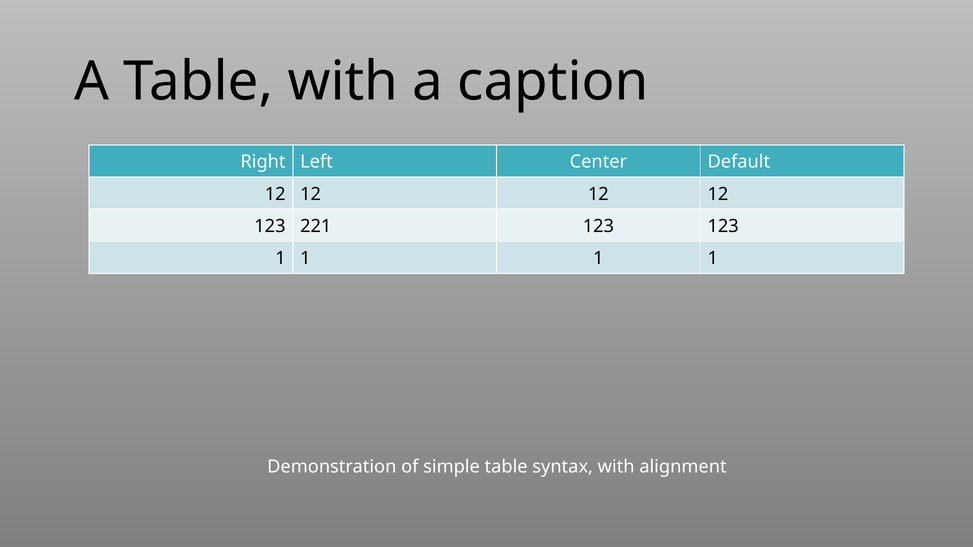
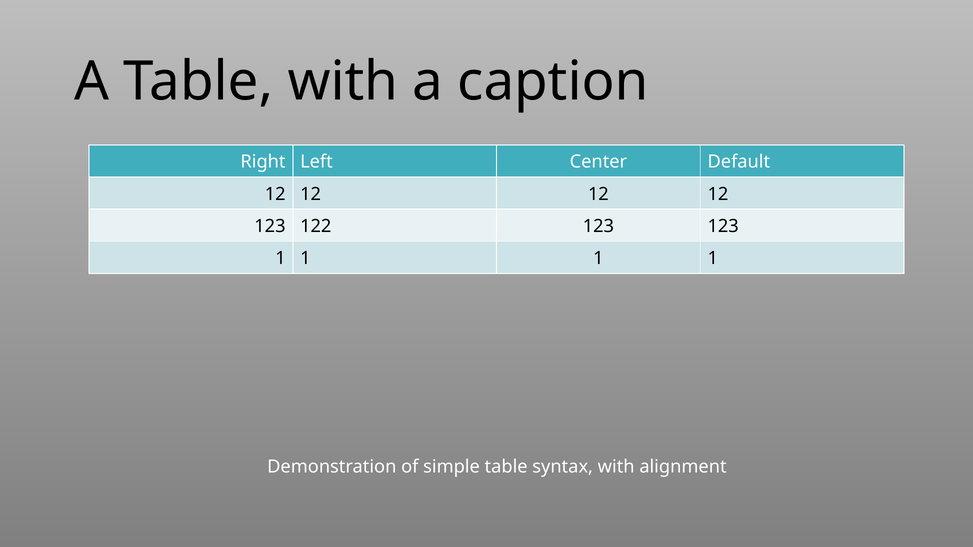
221: 221 -> 122 (316, 226)
